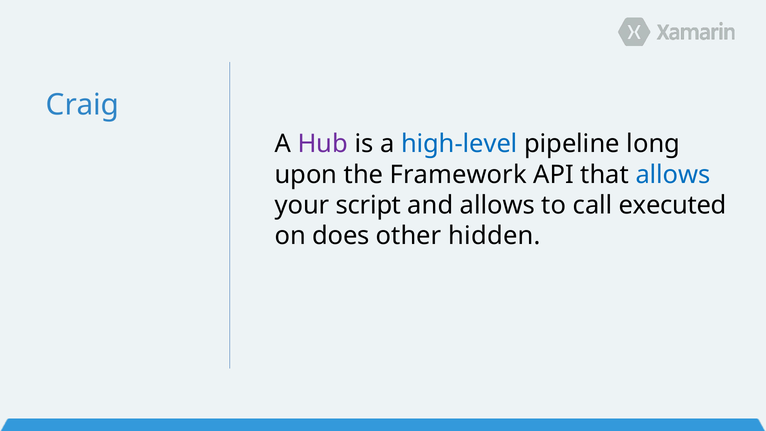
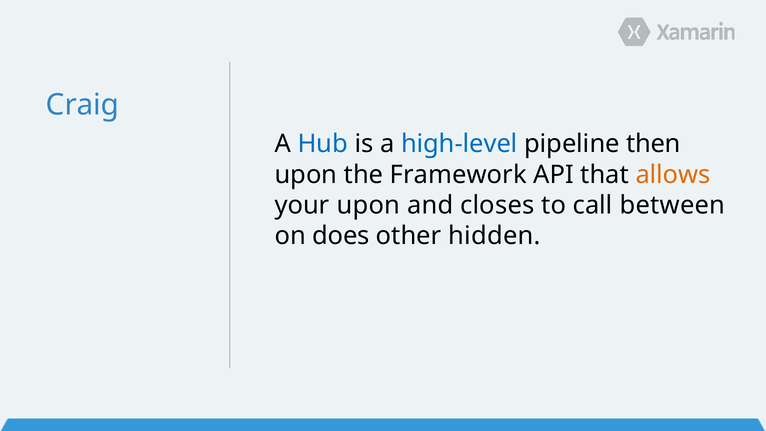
Hub colour: purple -> blue (323, 144)
long: long -> then (653, 144)
allows colour: blue -> orange (673, 175)
your script: script -> upon (368, 205)
and allows: allows -> closes (497, 205)
executed: executed -> between (672, 205)
